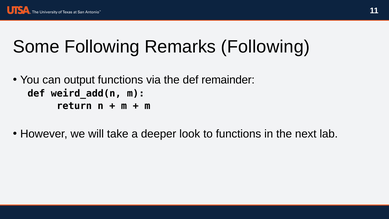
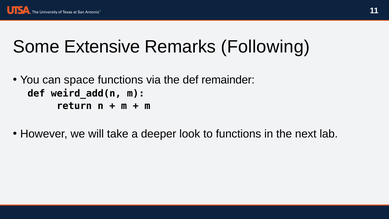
Some Following: Following -> Extensive (102, 47)
output: output -> space (79, 80)
